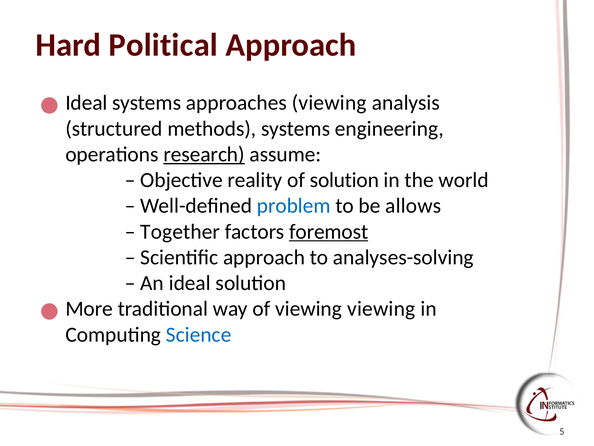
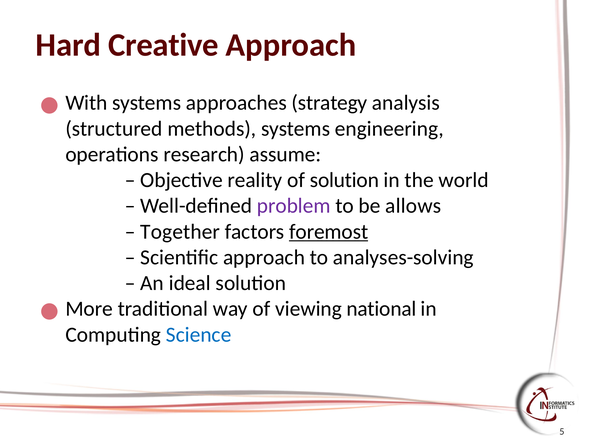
Political: Political -> Creative (163, 45)
Ideal: Ideal -> With (86, 103)
approaches viewing: viewing -> strategy (329, 103)
research underline: present -> none (204, 154)
problem colour: blue -> purple (294, 206)
viewing viewing: viewing -> national (381, 309)
